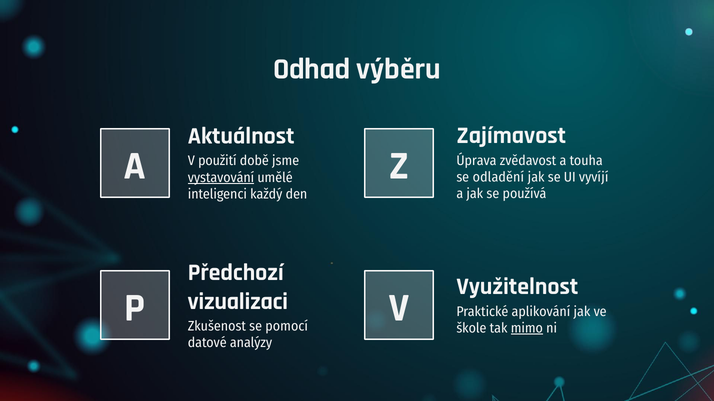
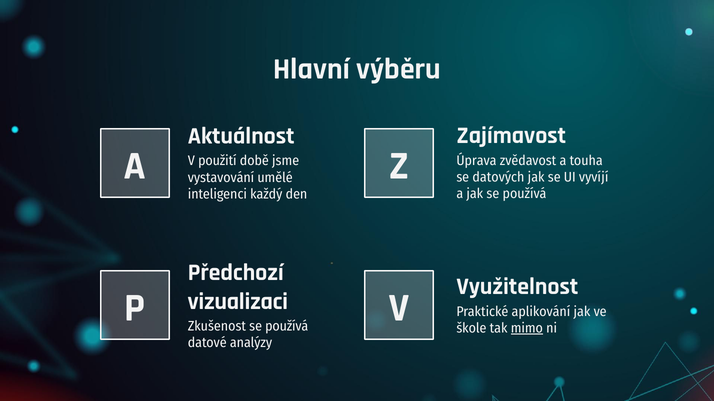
Odhad: Odhad -> Hlavní (312, 69)
odladění: odladění -> datových (498, 177)
vystavování underline: present -> none (221, 178)
Zkušenost se pomocí: pomocí -> používá (287, 327)
